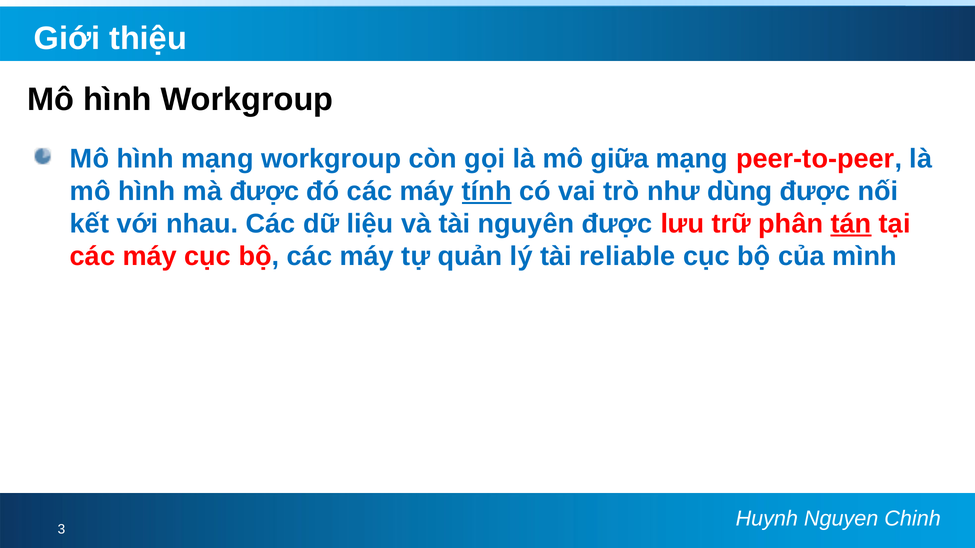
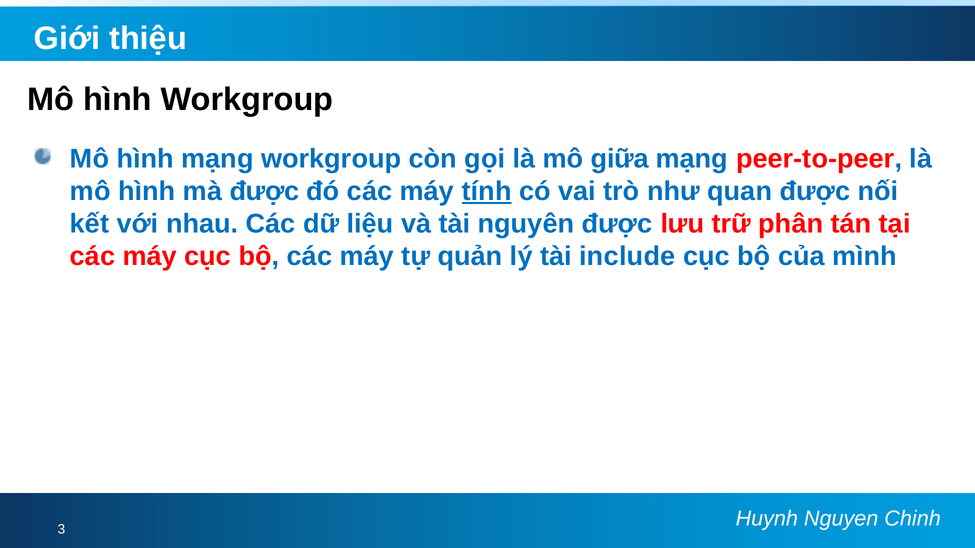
dùng: dùng -> quan (740, 192)
tán underline: present -> none (851, 224)
reliable: reliable -> include (627, 257)
